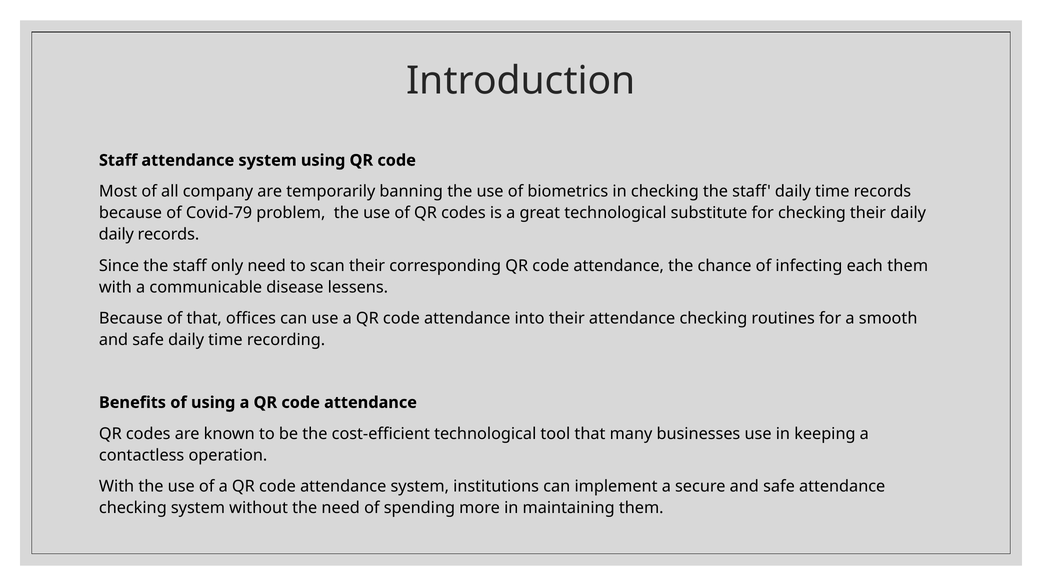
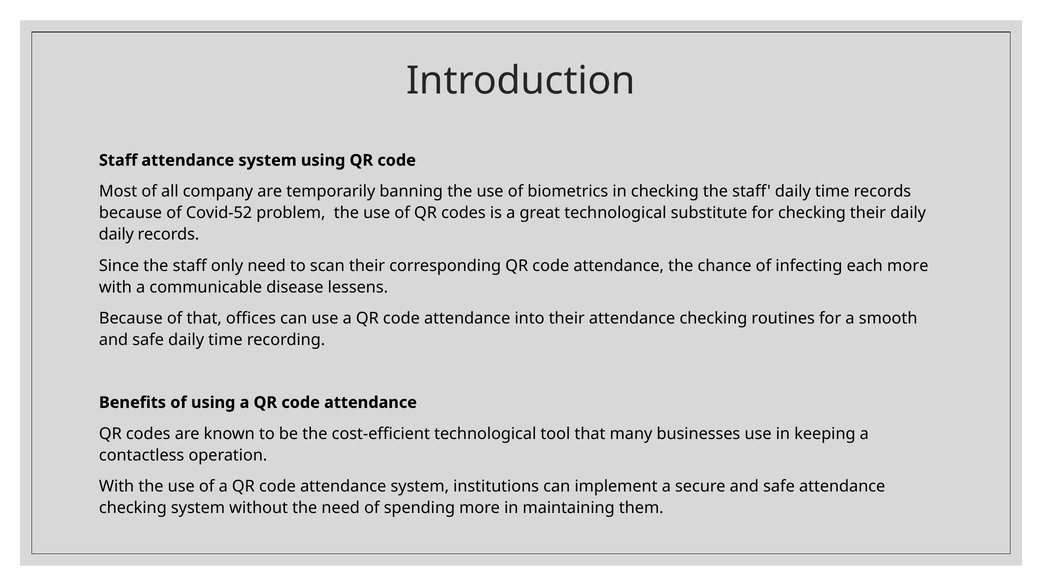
Covid-79: Covid-79 -> Covid-52 (219, 213)
each them: them -> more (908, 266)
